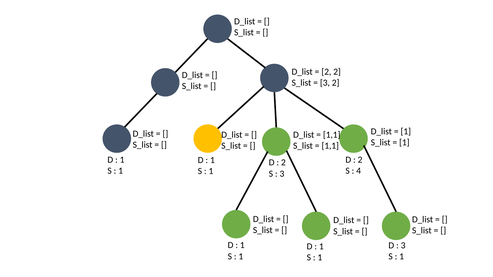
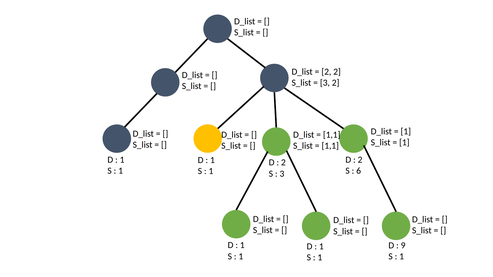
4: 4 -> 6 (359, 171)
3: 3 -> 9 (403, 246)
